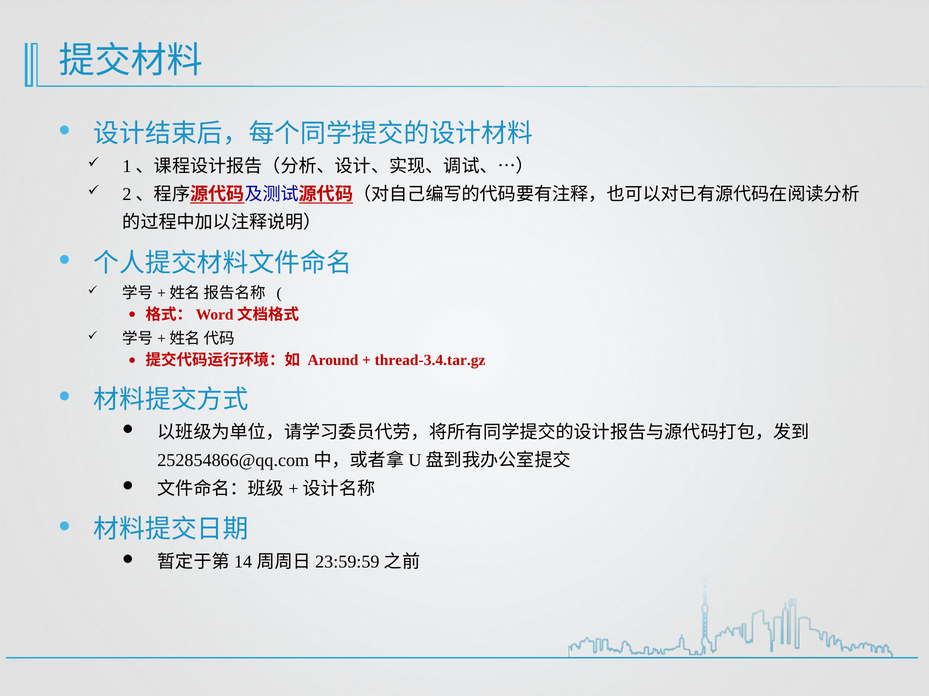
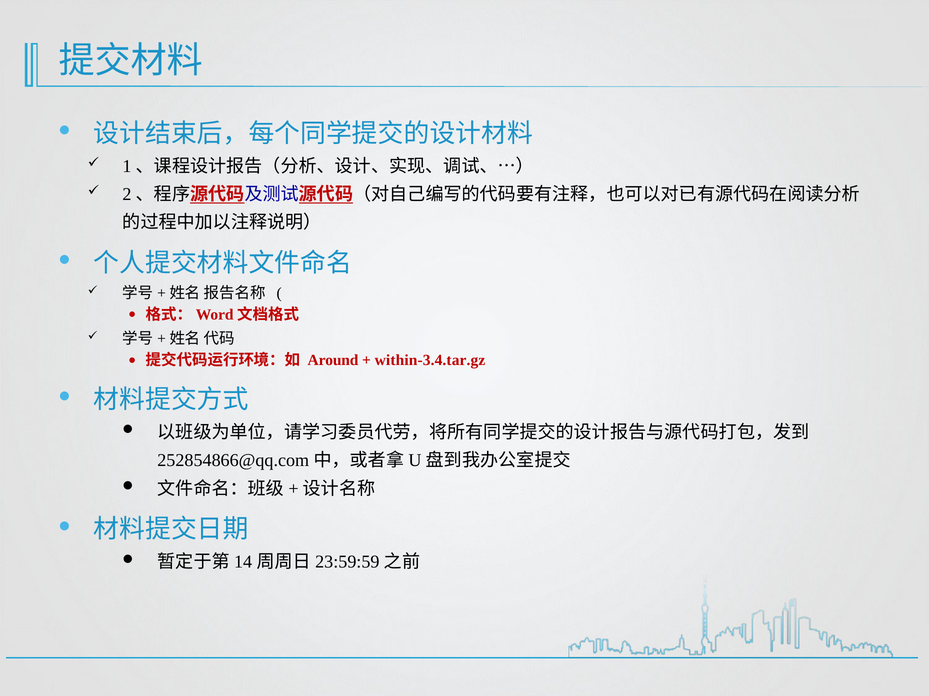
thread-3.4.tar.gz: thread-3.4.tar.gz -> within-3.4.tar.gz (430, 361)
